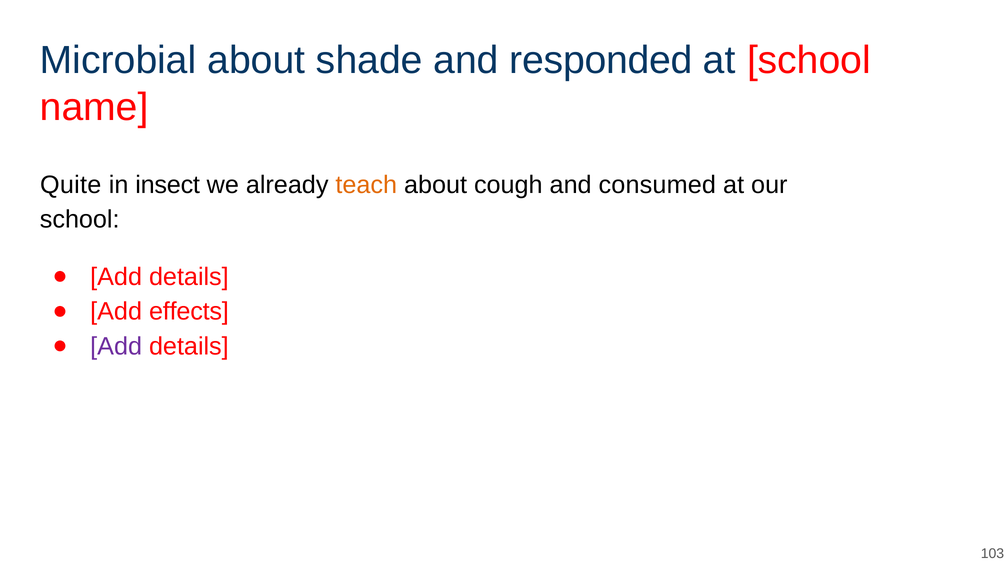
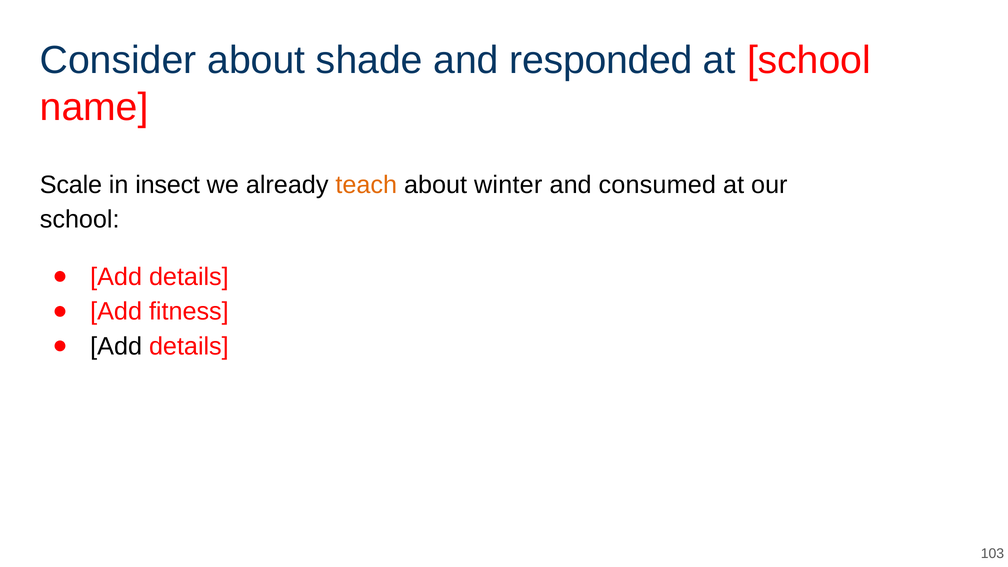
Microbial: Microbial -> Consider (118, 60)
Quite: Quite -> Scale (71, 185)
cough: cough -> winter (508, 185)
effects: effects -> fitness (189, 312)
Add colour: purple -> black (116, 346)
